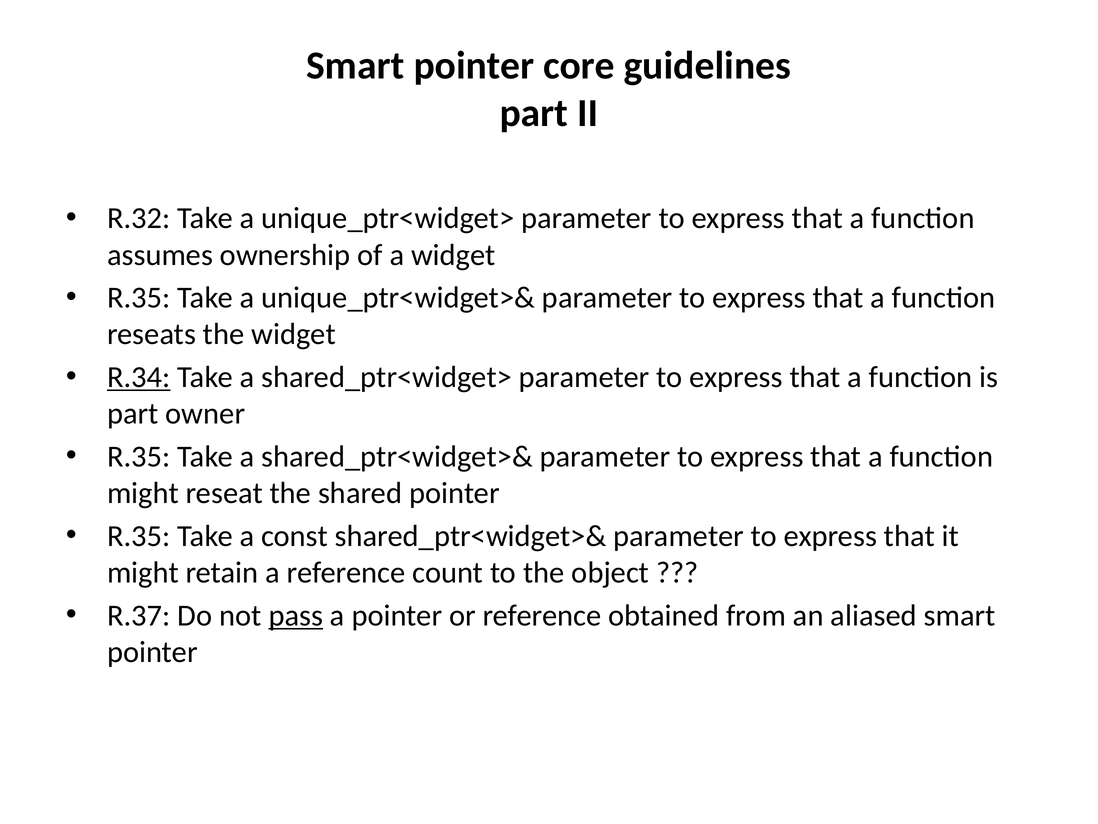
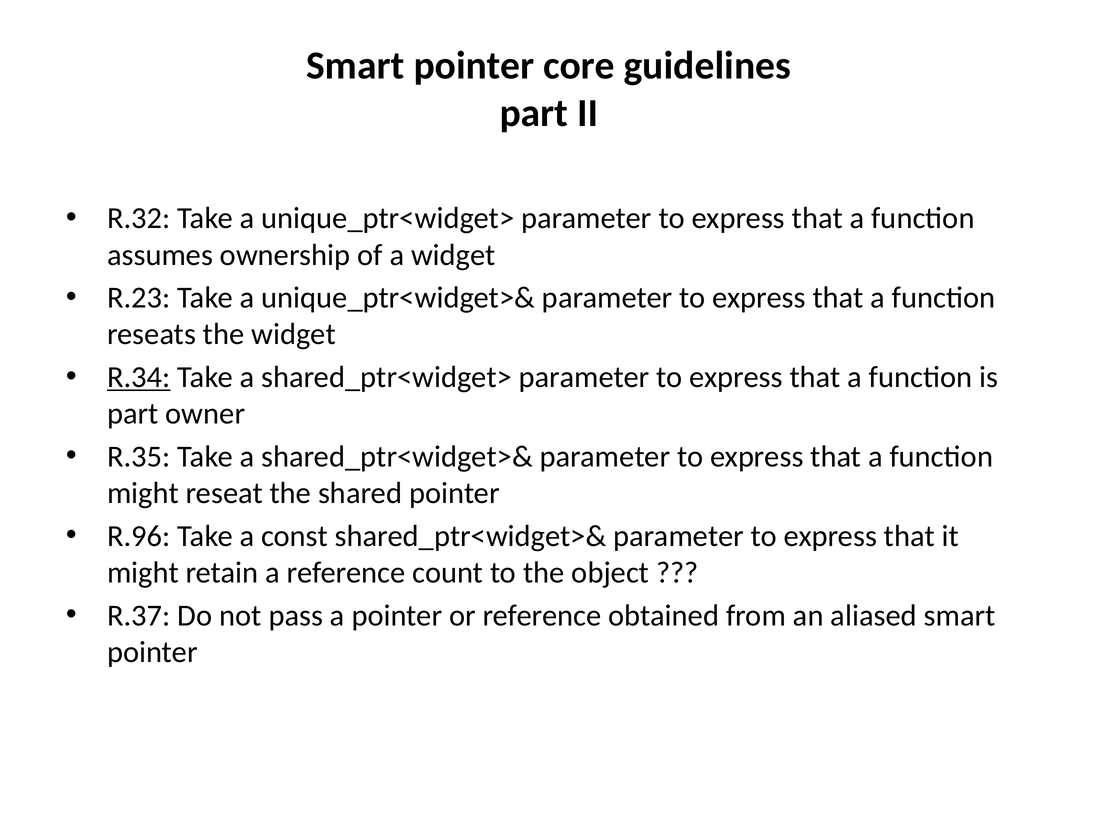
R.35: R.35 -> R.23 (139, 298)
R.35: R.35 -> R.96 (139, 536)
pass underline: present -> none (296, 615)
